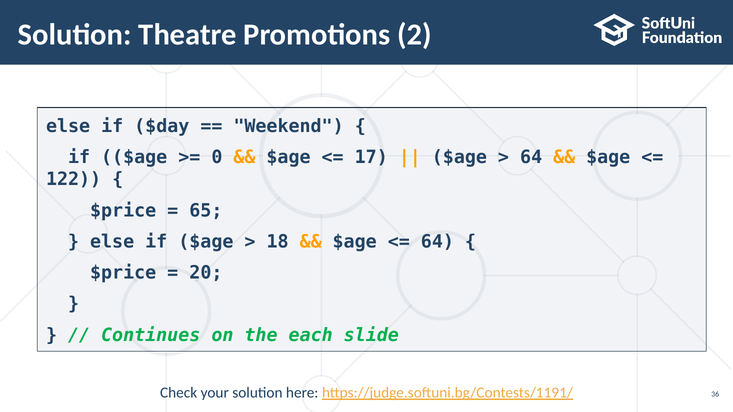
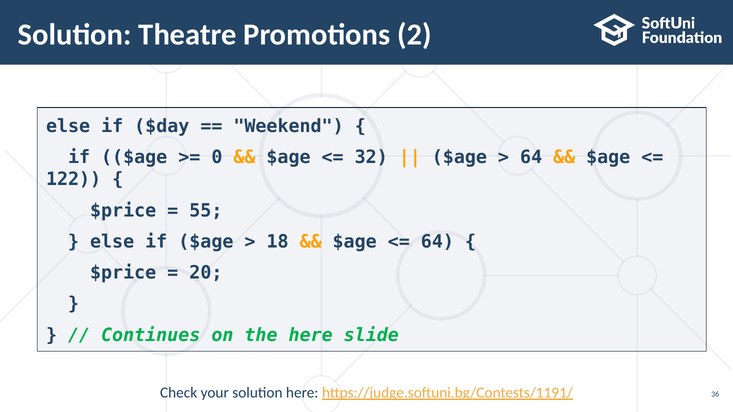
17: 17 -> 32 (371, 157)
65: 65 -> 55 (206, 211)
the each: each -> here (311, 335)
